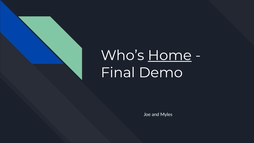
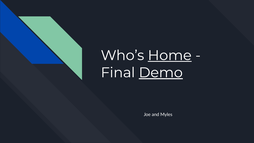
Demo underline: none -> present (161, 73)
